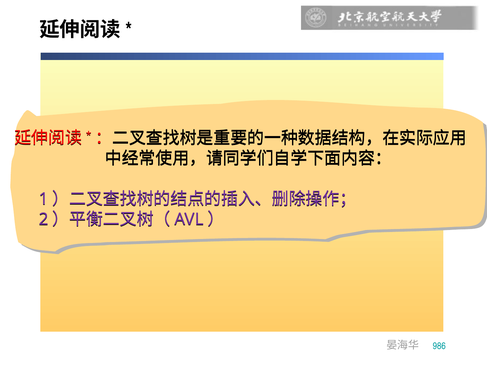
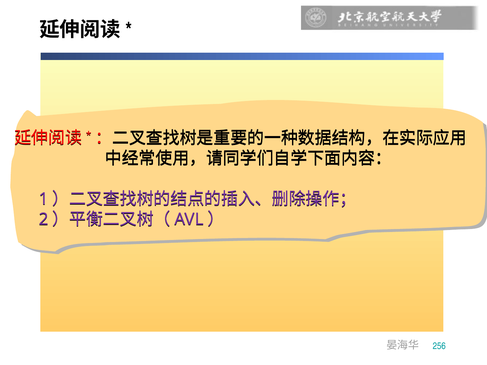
986: 986 -> 256 (439, 346)
